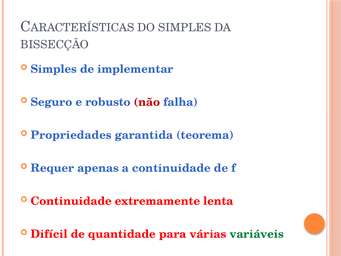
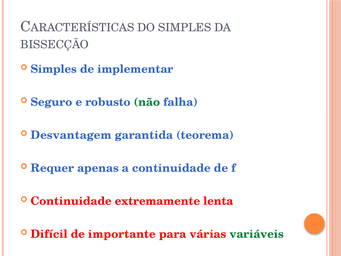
não colour: red -> green (147, 102)
Propriedades: Propriedades -> Desvantagem (71, 135)
quantidade: quantidade -> importante (122, 234)
